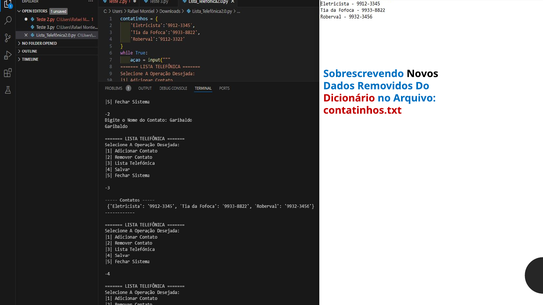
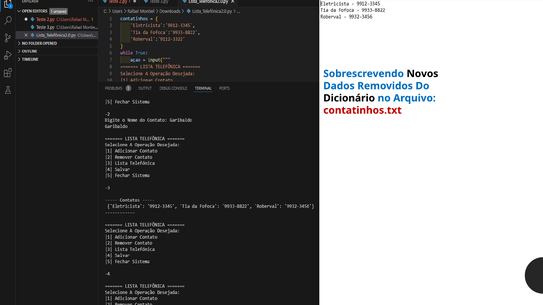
Dicionário colour: red -> black (349, 98)
